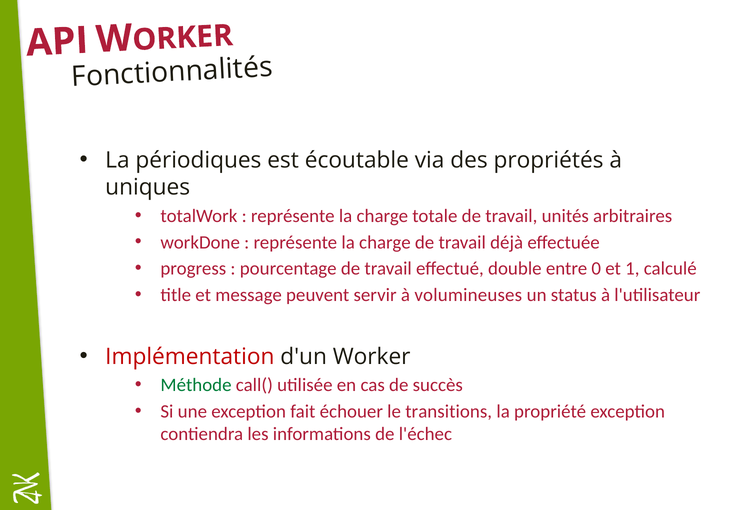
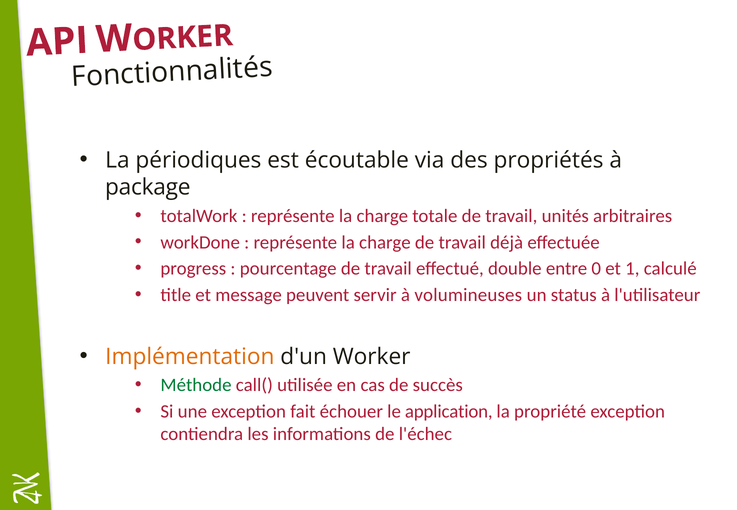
uniques: uniques -> package (148, 187)
Implémentation colour: red -> orange (190, 357)
transitions: transitions -> application (449, 412)
